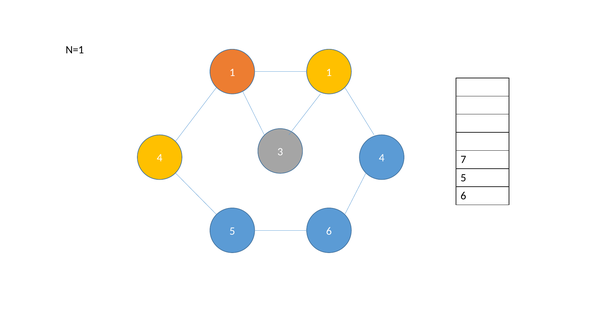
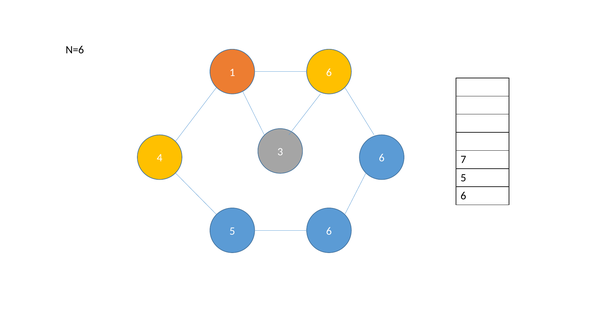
N=1: N=1 -> N=6 (75, 50)
1 1: 1 -> 6 (329, 72)
4 4: 4 -> 6 (382, 158)
